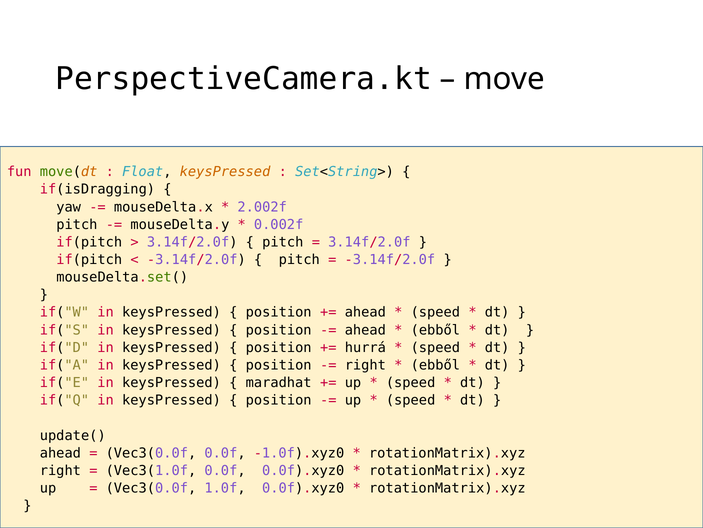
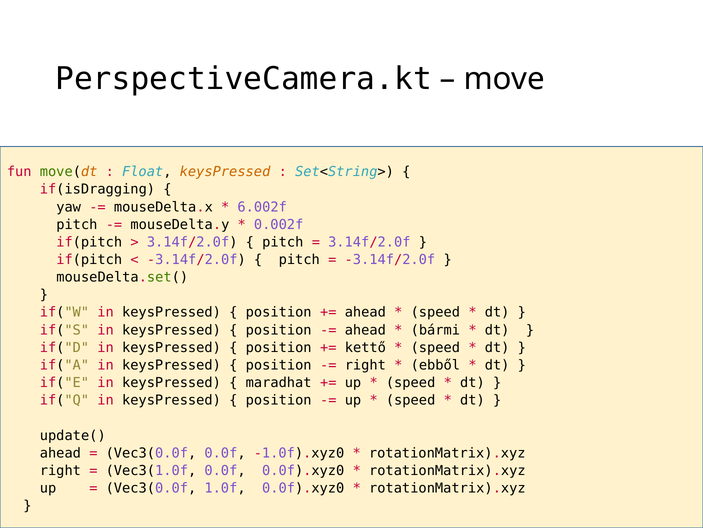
2.002f: 2.002f -> 6.002f (262, 207)
ebből: ebből -> bármi (435, 330)
hurrá: hurrá -> kettő (365, 347)
